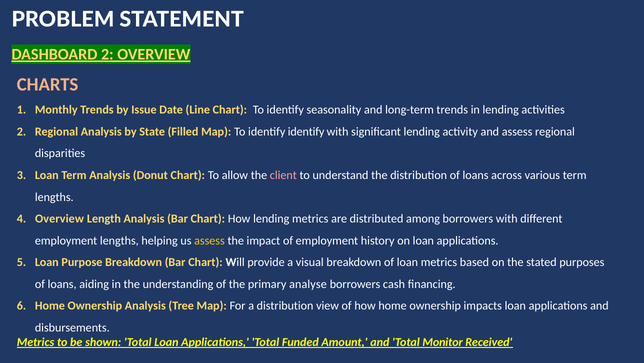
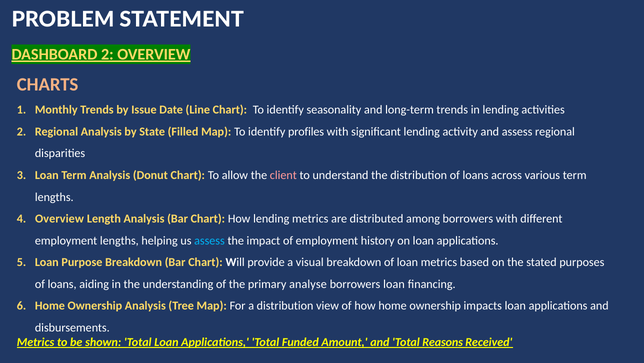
identify identify: identify -> profiles (306, 131)
assess colour: yellow -> light blue (209, 240)
borrowers cash: cash -> loan (394, 284)
Monitor: Monitor -> Reasons (443, 342)
